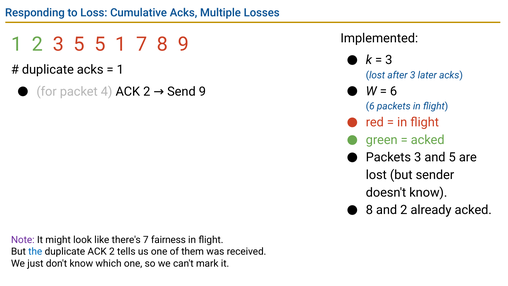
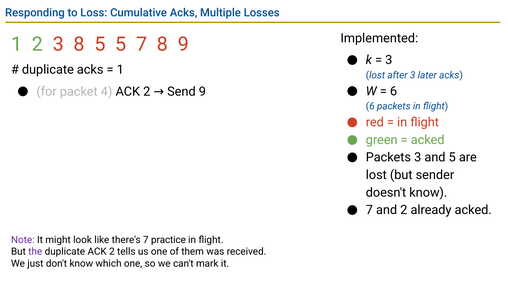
3 5: 5 -> 8 (79, 44)
5 1: 1 -> 5 (121, 44)
8: 8 -> 7 (369, 210)
fairness: fairness -> practice (168, 240)
the colour: blue -> purple (35, 251)
